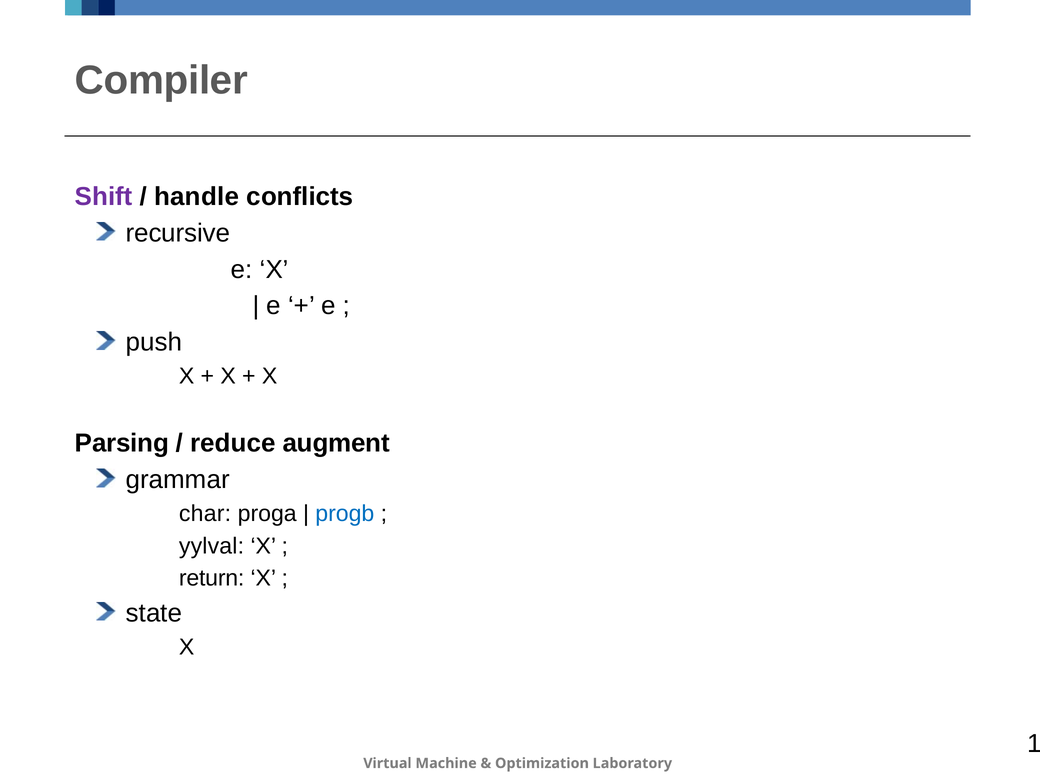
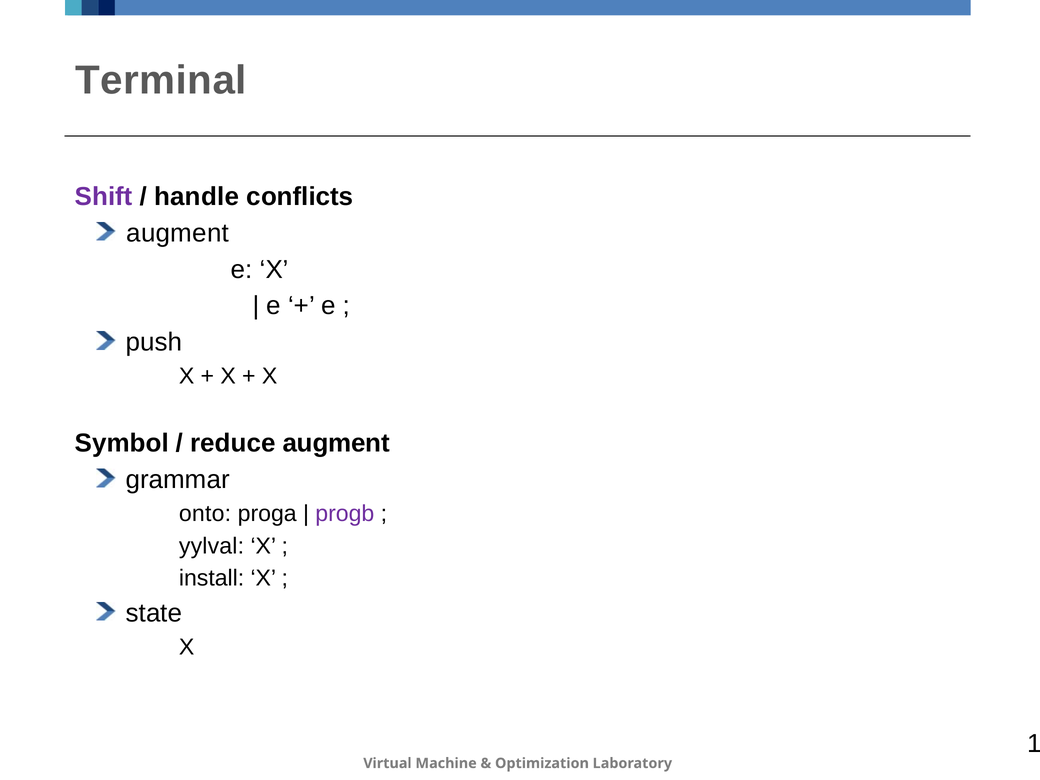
Compiler: Compiler -> Terminal (161, 81)
recursive: recursive -> augment (178, 233)
Parsing: Parsing -> Symbol (122, 443)
char: char -> onto (205, 514)
progb colour: blue -> purple (345, 514)
return: return -> install (212, 578)
